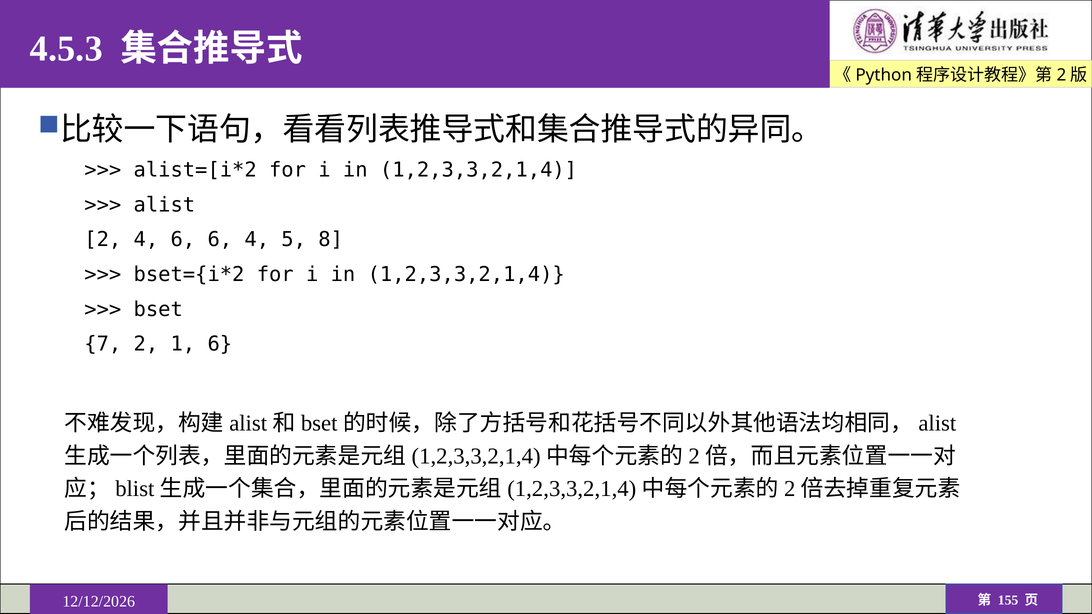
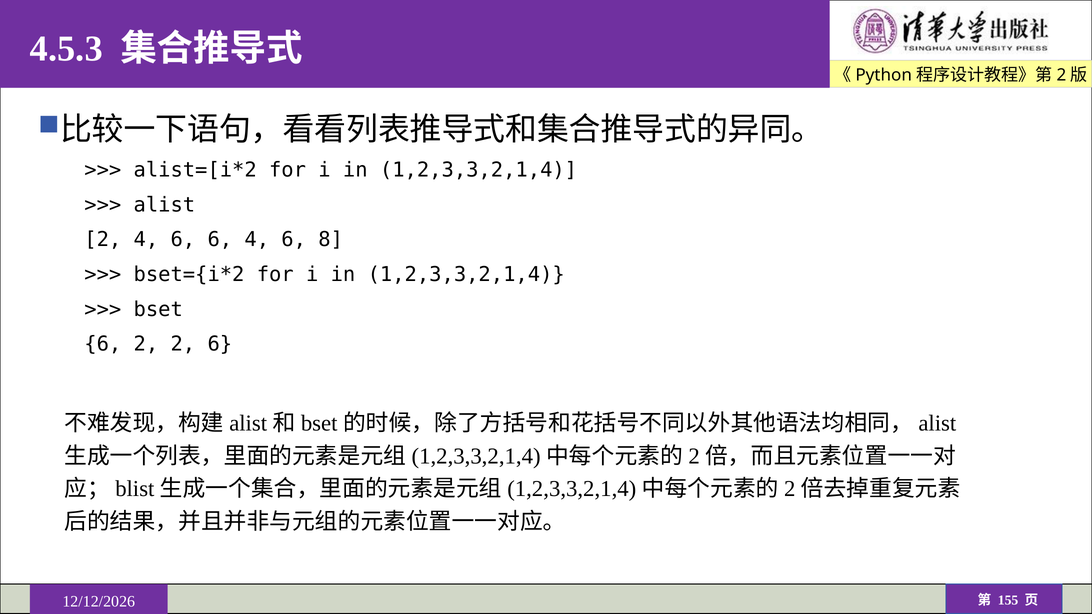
6 4 5: 5 -> 6 (294, 240)
7: 7 -> 6 (103, 344)
2 1: 1 -> 2 (183, 344)
